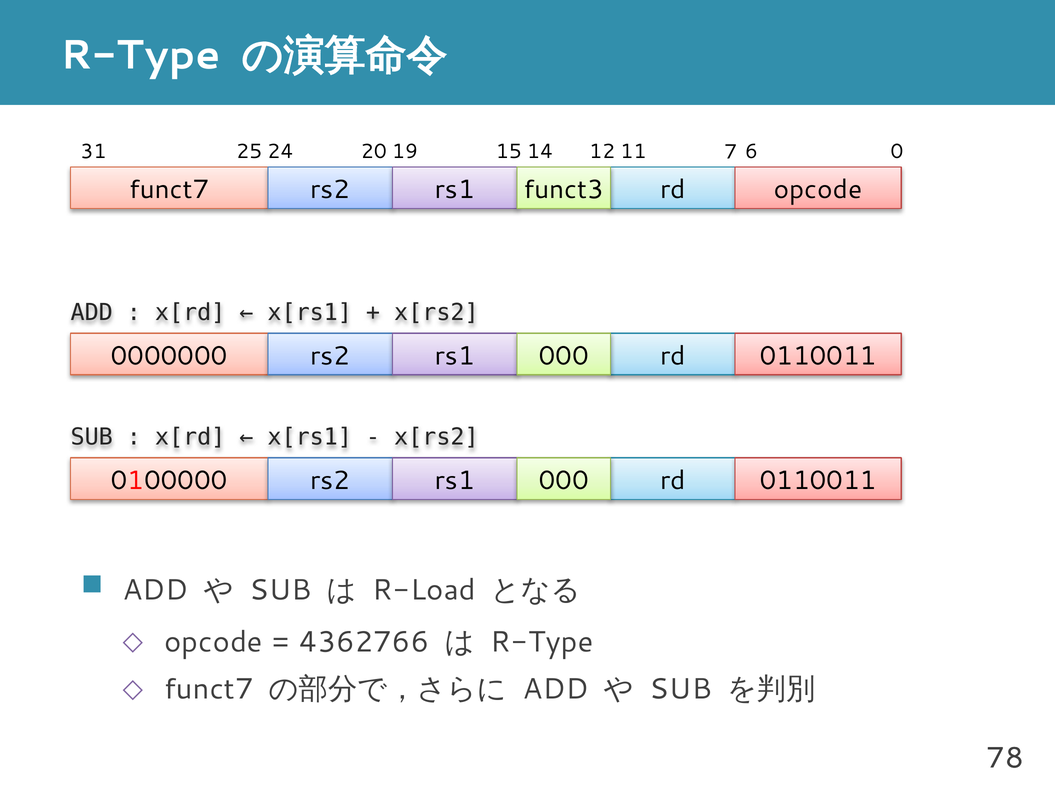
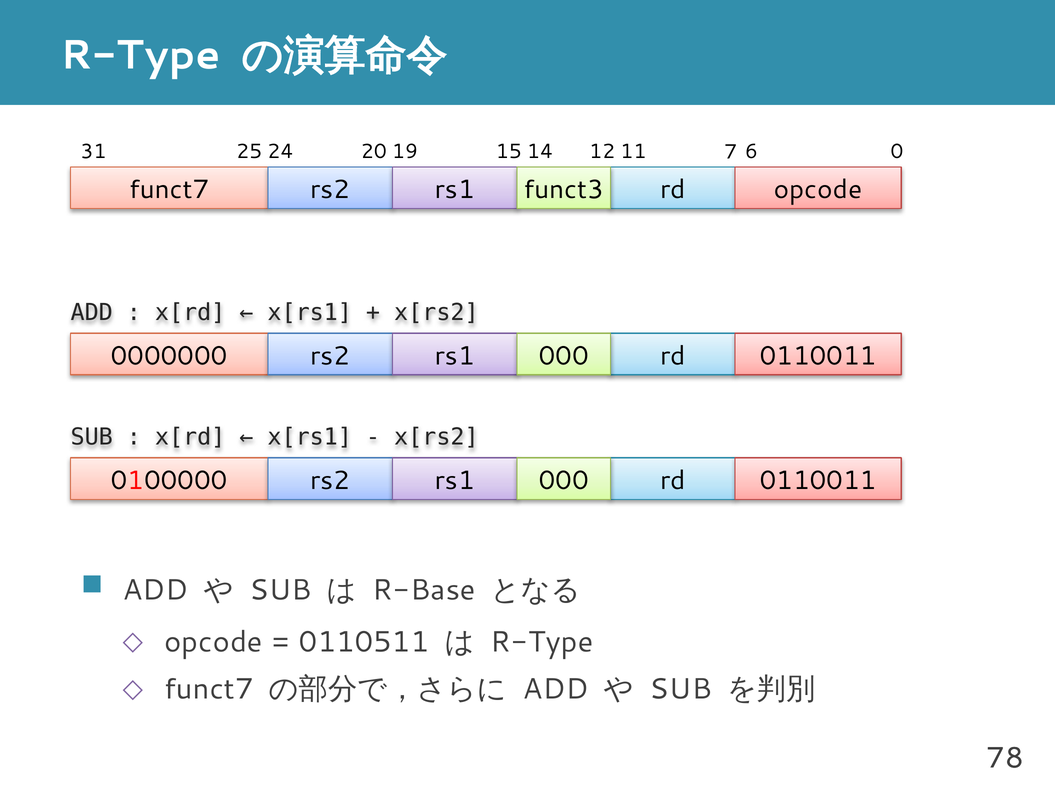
R-Load: R-Load -> R-Base (424, 590)
4362766: 4362766 -> 0110511 (364, 642)
